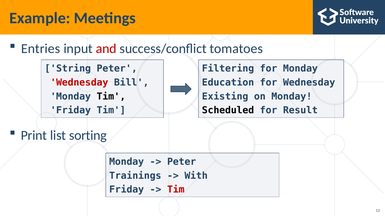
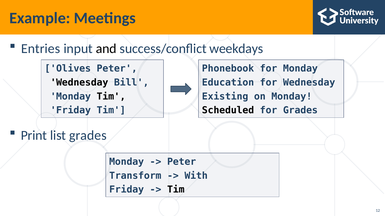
and colour: red -> black (106, 49)
tomatoes: tomatoes -> weekdays (236, 49)
String: String -> Olives (68, 69)
Filtering: Filtering -> Phonebook (228, 69)
Wednesday colour: red -> black (79, 83)
for Result: Result -> Grades (300, 111)
list sorting: sorting -> grades (88, 136)
Trainings: Trainings -> Transform (135, 176)
Tim colour: red -> black (176, 190)
